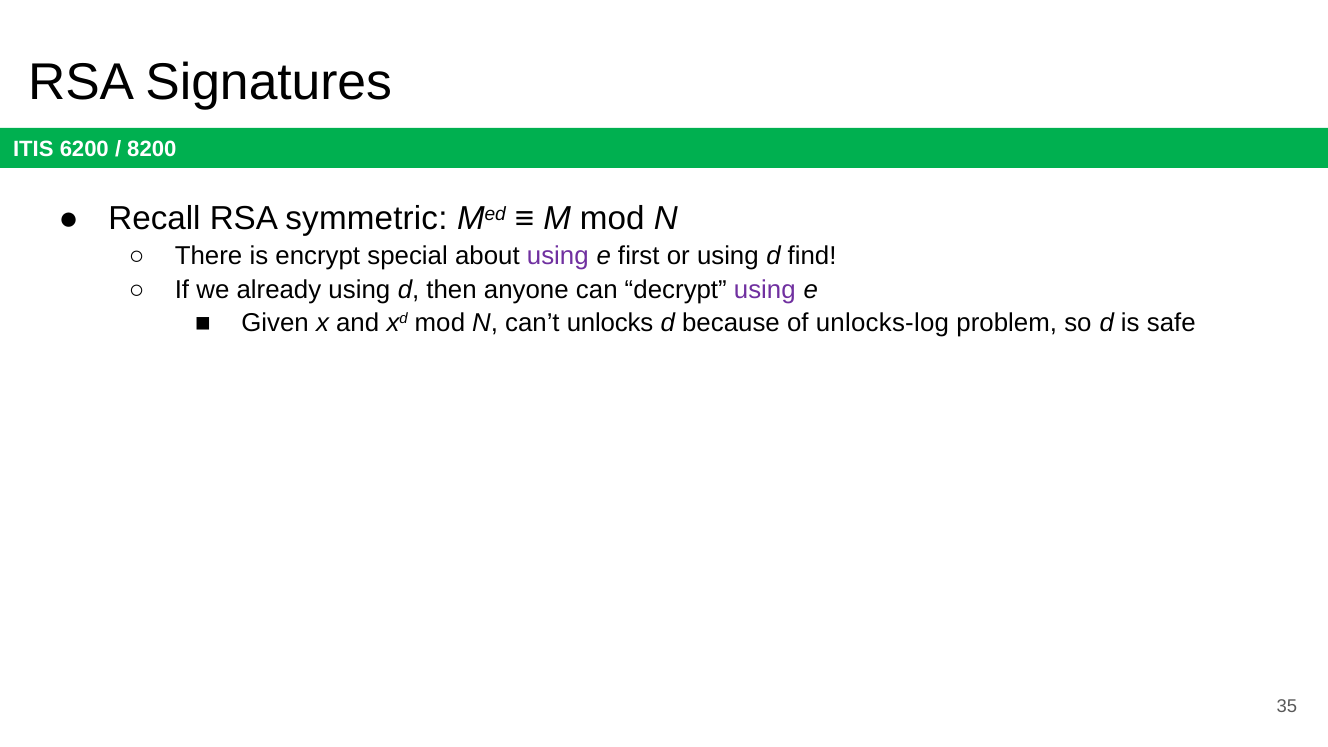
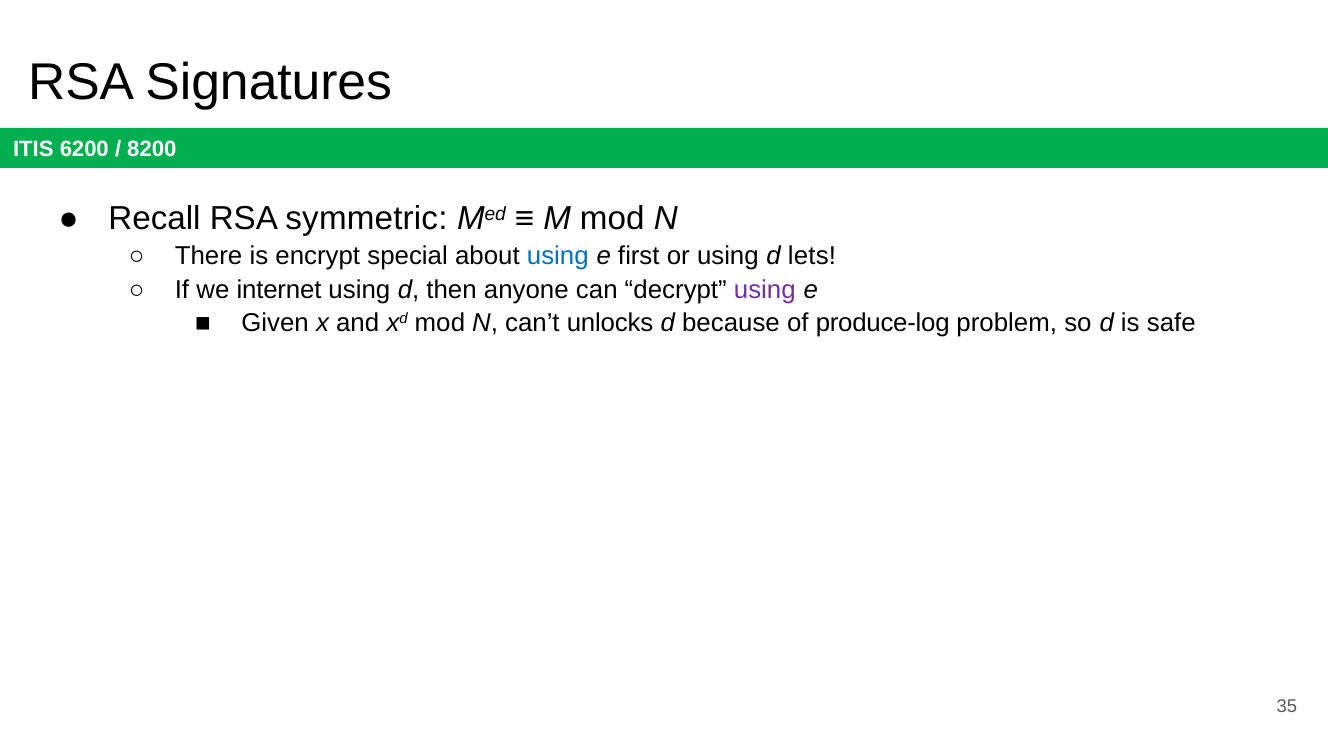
using colour: purple -> blue (558, 256)
find: find -> lets (812, 256)
already: already -> internet (279, 290)
unlocks-log: unlocks-log -> produce-log (883, 323)
